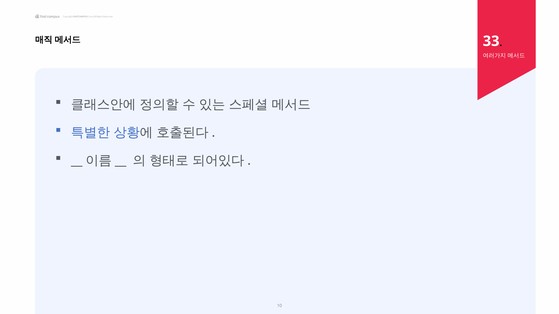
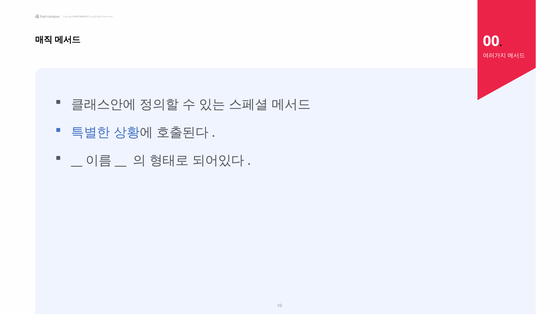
33: 33 -> 00 (491, 41)
